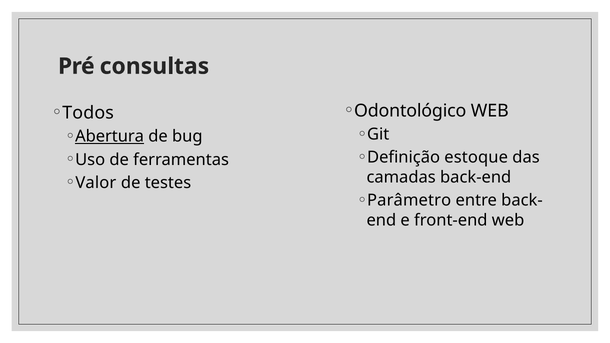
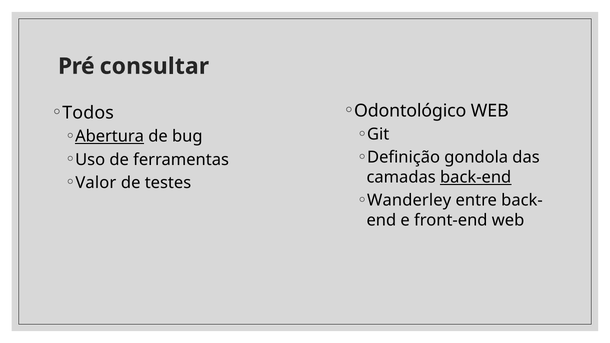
consultas: consultas -> consultar (154, 66)
estoque: estoque -> gondola (476, 158)
back-end underline: none -> present (476, 177)
Parâmetro: Parâmetro -> Wanderley (409, 200)
